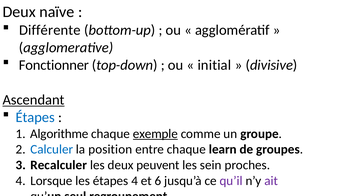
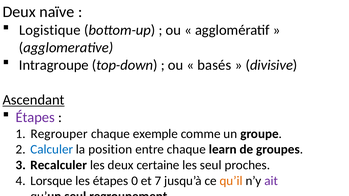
Différente: Différente -> Logistique (50, 30)
Fonctionner: Fonctionner -> Intragroupe (54, 65)
initial: initial -> basés (214, 65)
Étapes colour: blue -> purple (35, 117)
Algorithme: Algorithme -> Regrouper (59, 134)
exemple underline: present -> none (155, 134)
peuvent: peuvent -> certaine (158, 165)
les sein: sein -> seul (211, 165)
étapes 4: 4 -> 0 (135, 181)
6: 6 -> 7 (158, 181)
qu’il colour: purple -> orange (231, 181)
